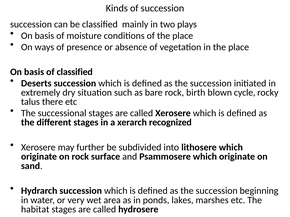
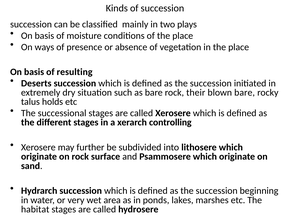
of classified: classified -> resulting (75, 72)
birth: birth -> their (196, 93)
blown cycle: cycle -> bare (245, 93)
there: there -> holds (53, 102)
recognized: recognized -> controlling (170, 123)
